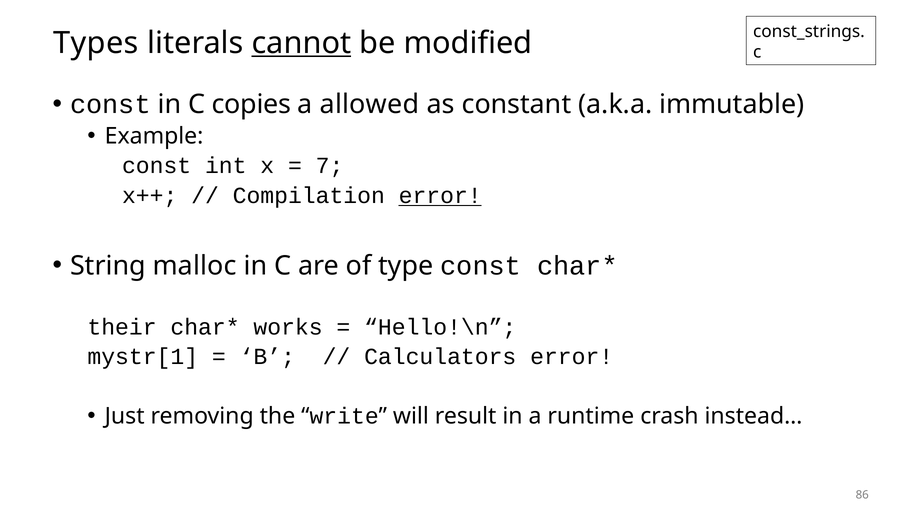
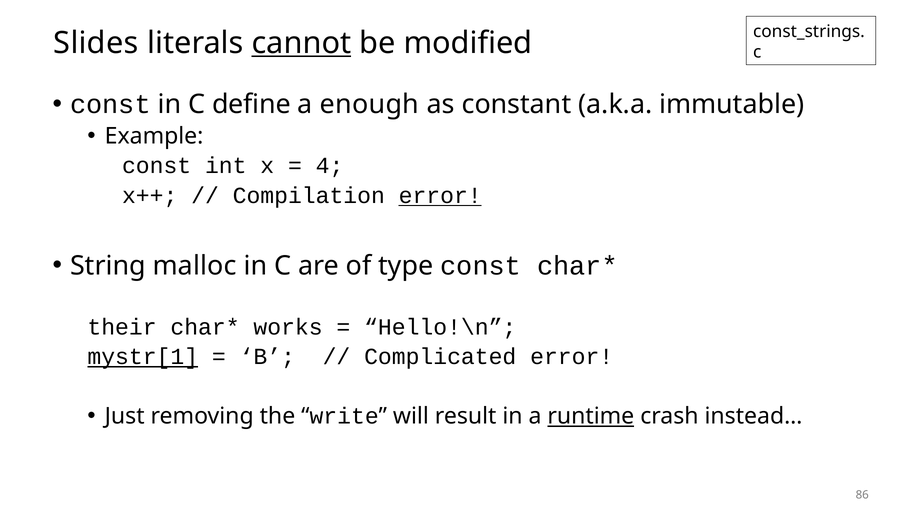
Types: Types -> Slides (96, 43)
copies: copies -> define (251, 104)
allowed: allowed -> enough (370, 104)
7: 7 -> 4 (330, 166)
mystr[1 underline: none -> present (143, 357)
Calculators: Calculators -> Complicated (440, 357)
runtime underline: none -> present (591, 416)
